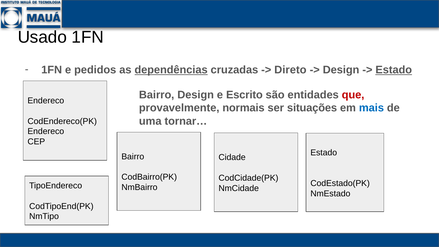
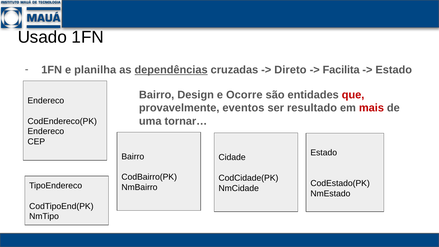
pedidos: pedidos -> planilha (95, 70)
Design: Design -> Facilita (341, 70)
Estado underline: present -> none (394, 70)
Escrito: Escrito -> Ocorre (244, 95)
normais: normais -> eventos (243, 108)
situações: situações -> resultado (312, 108)
mais colour: blue -> red (371, 108)
